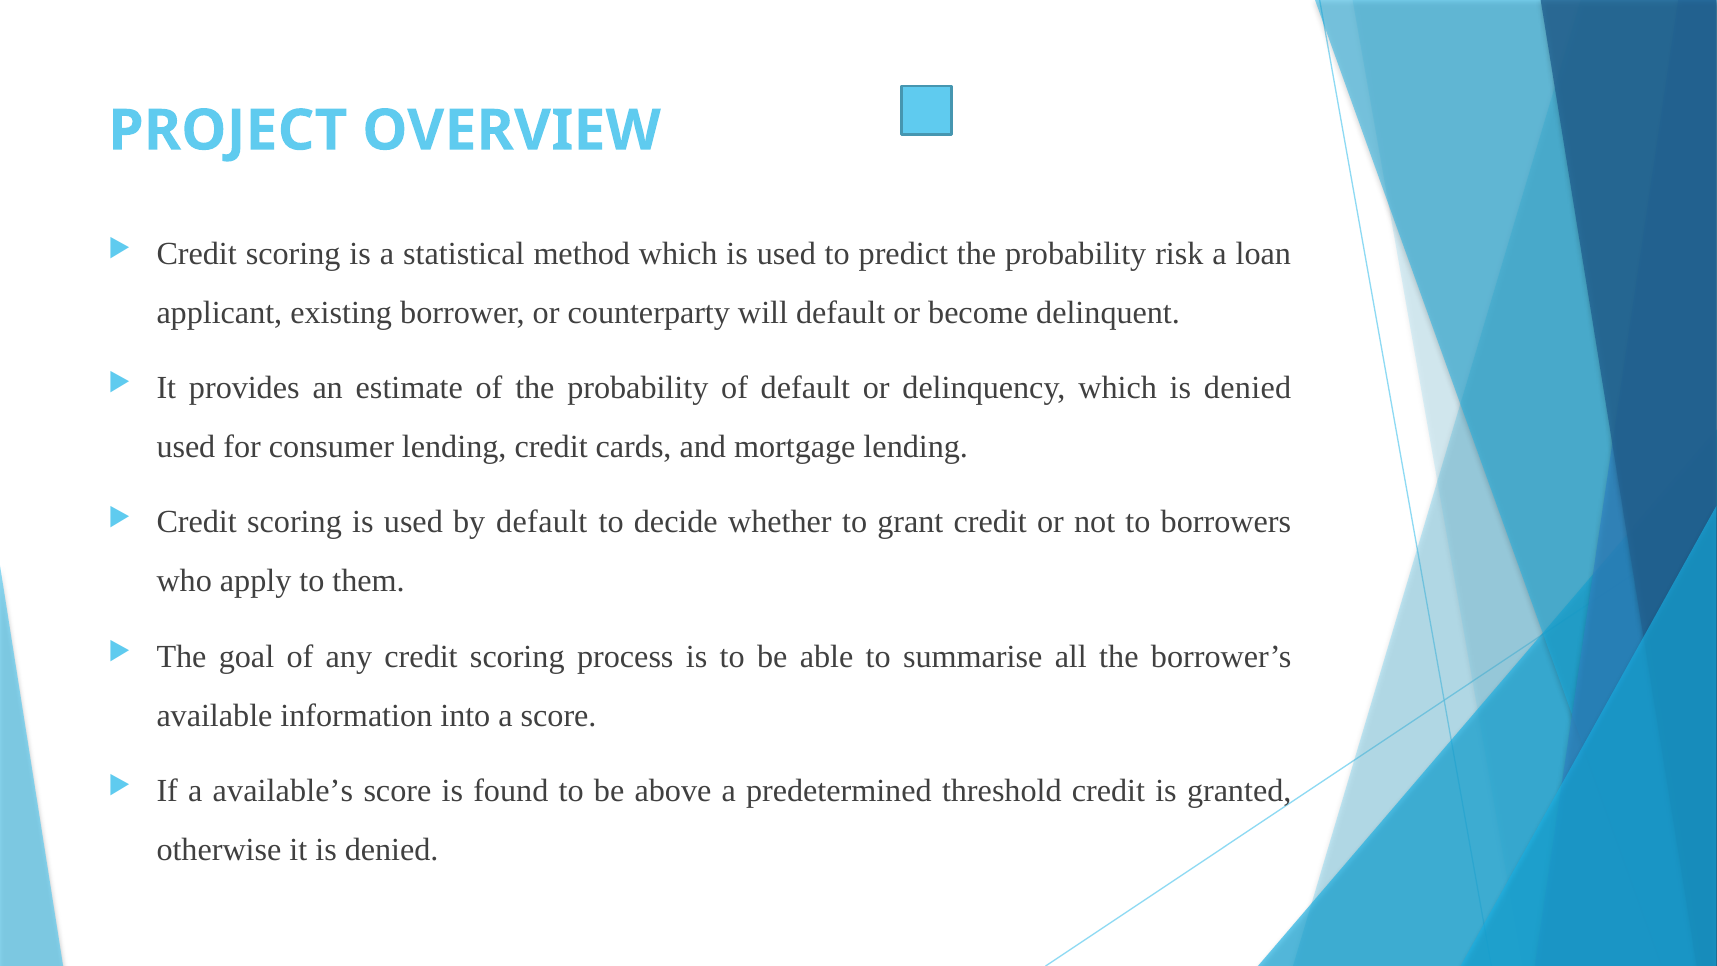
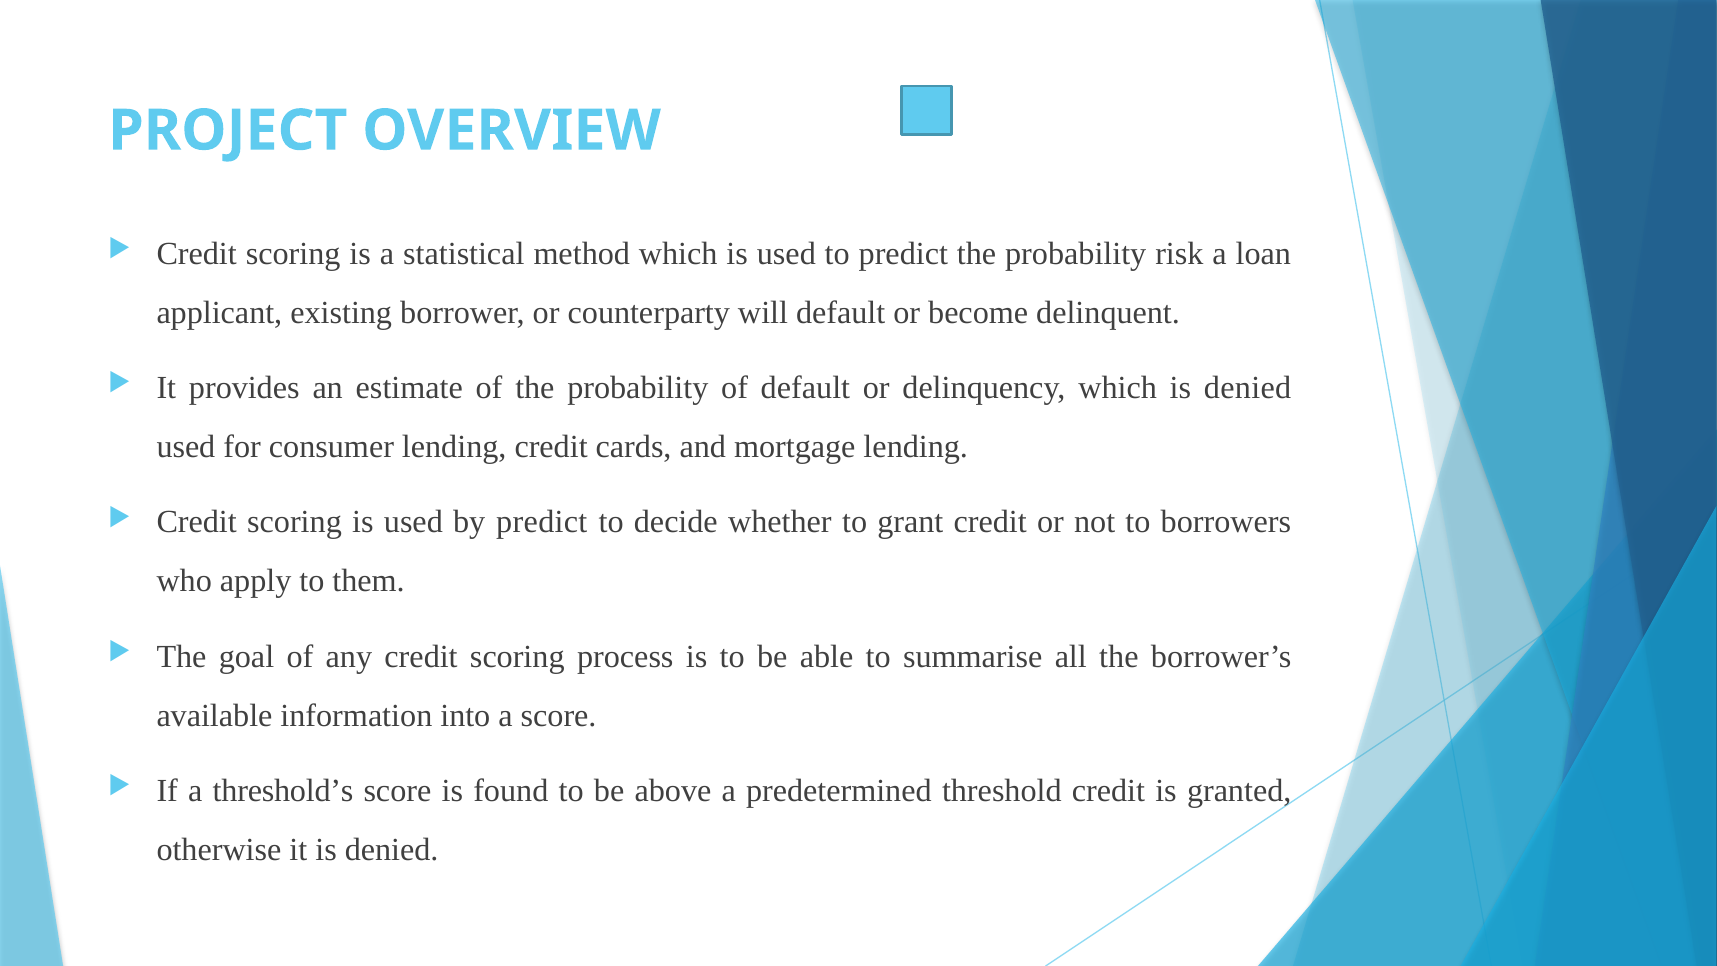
by default: default -> predict (542, 522)
available’s: available’s -> threshold’s (283, 791)
